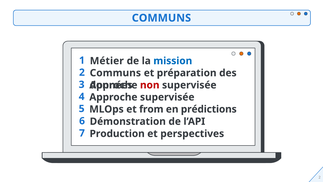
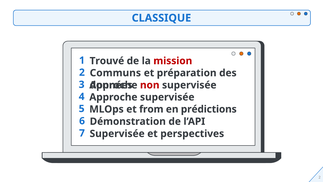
COMMUNS: COMMUNS -> CLASSIQUE (161, 18)
Métier: Métier -> Trouvé (107, 61)
mission colour: blue -> red (173, 61)
7 Production: Production -> Supervisée (117, 133)
